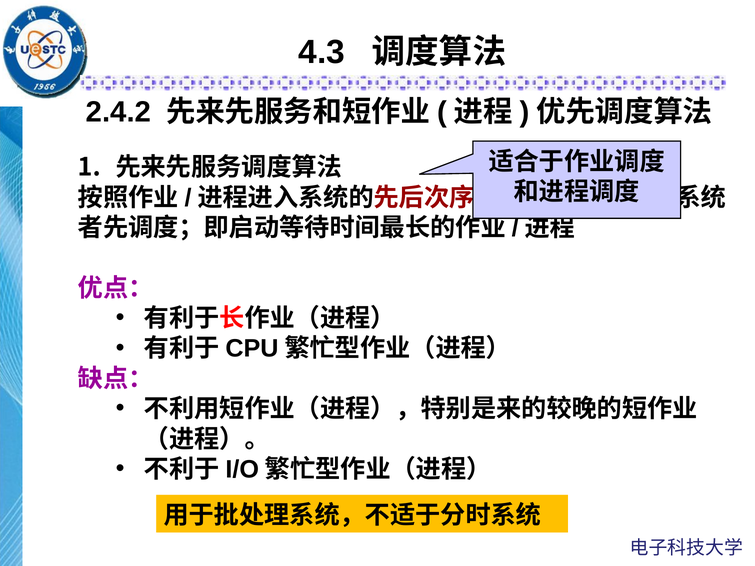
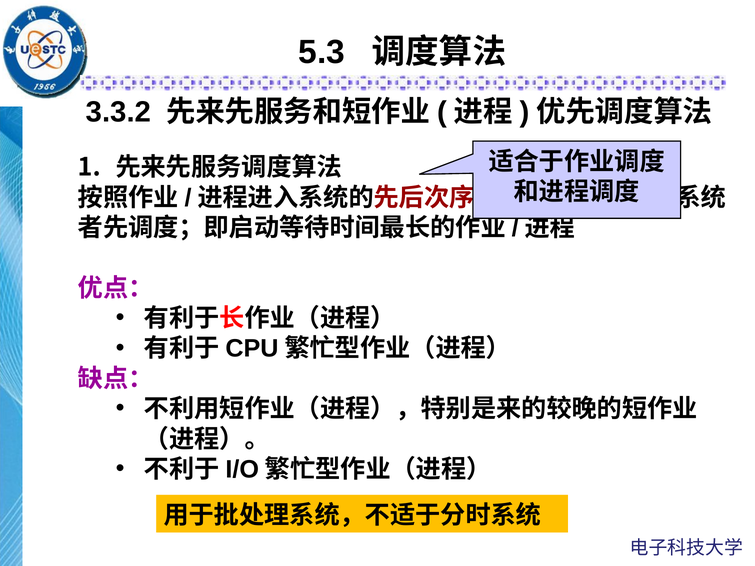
4.3: 4.3 -> 5.3 (322, 52)
2.4.2: 2.4.2 -> 3.3.2 (119, 112)
